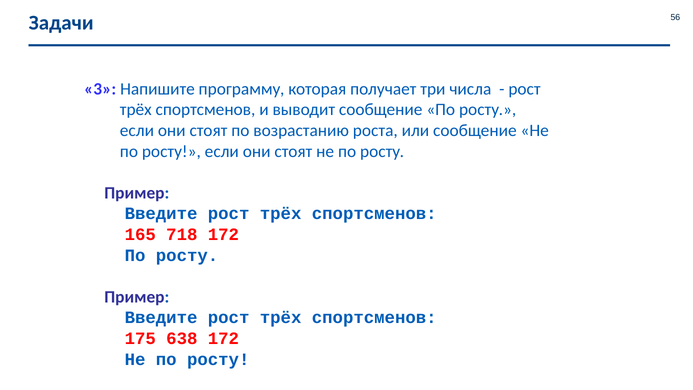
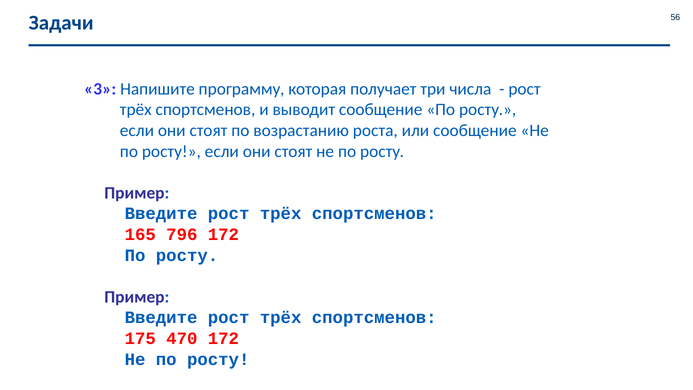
718: 718 -> 796 (182, 234)
638: 638 -> 470 (182, 338)
